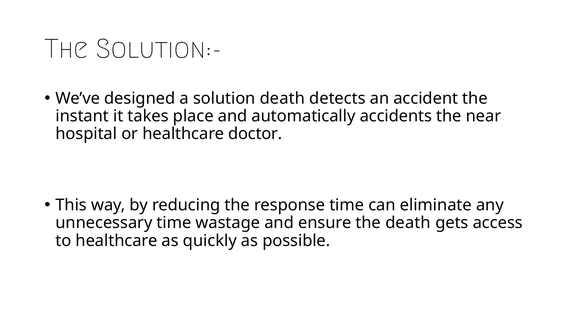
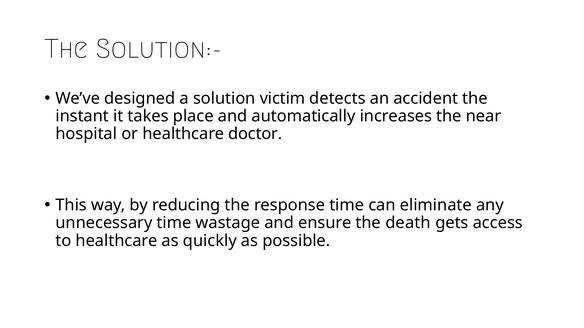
solution death: death -> victim (282, 98)
accidents: accidents -> increases (396, 116)
